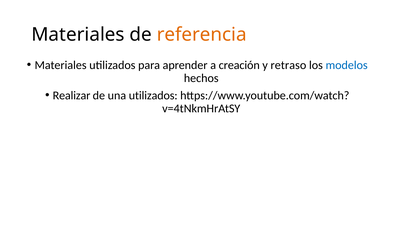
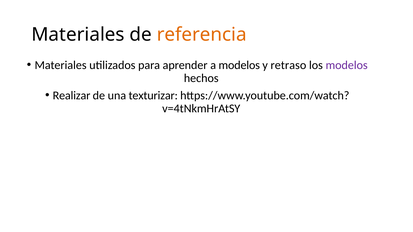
a creación: creación -> modelos (239, 65)
modelos colour: blue -> purple (347, 65)
una utilizados: utilizados -> texturizar (153, 96)
